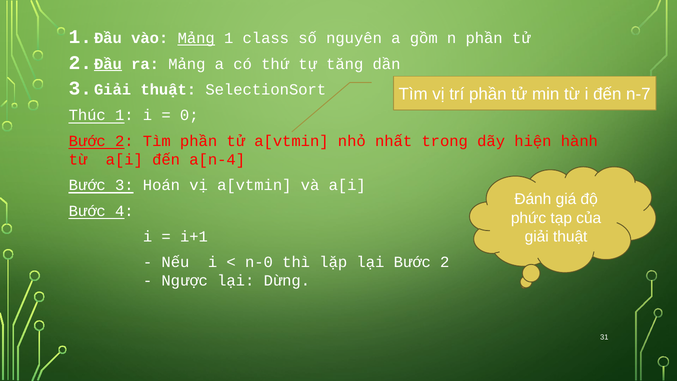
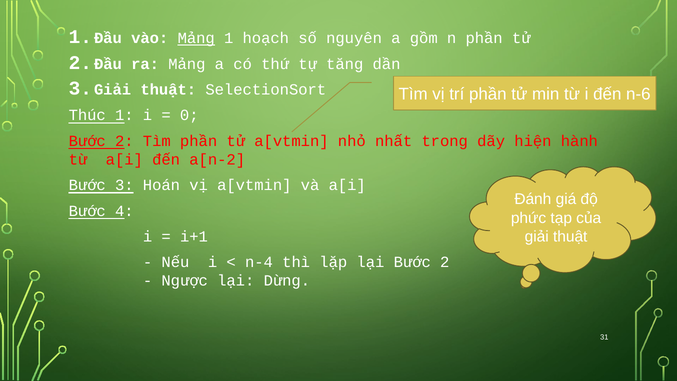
class: class -> hoạch (266, 38)
Đầu underline: present -> none (108, 64)
n-7: n-7 -> n-6 (638, 94)
a[n-4: a[n-4 -> a[n-2 (217, 159)
n-0: n-0 -> n-4 (259, 262)
